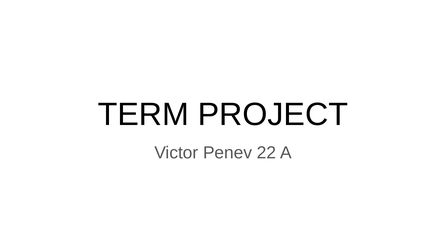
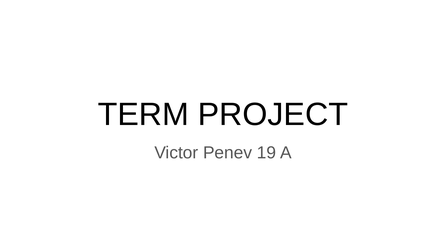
22: 22 -> 19 (267, 153)
